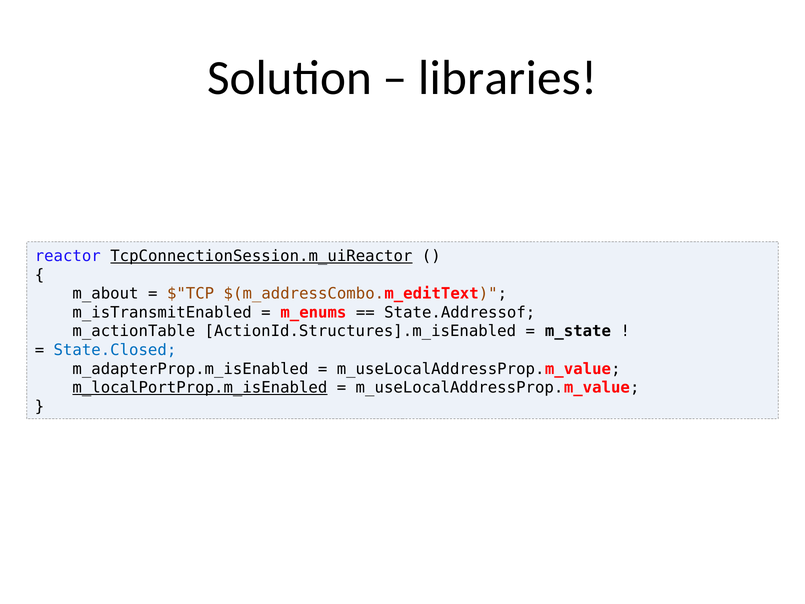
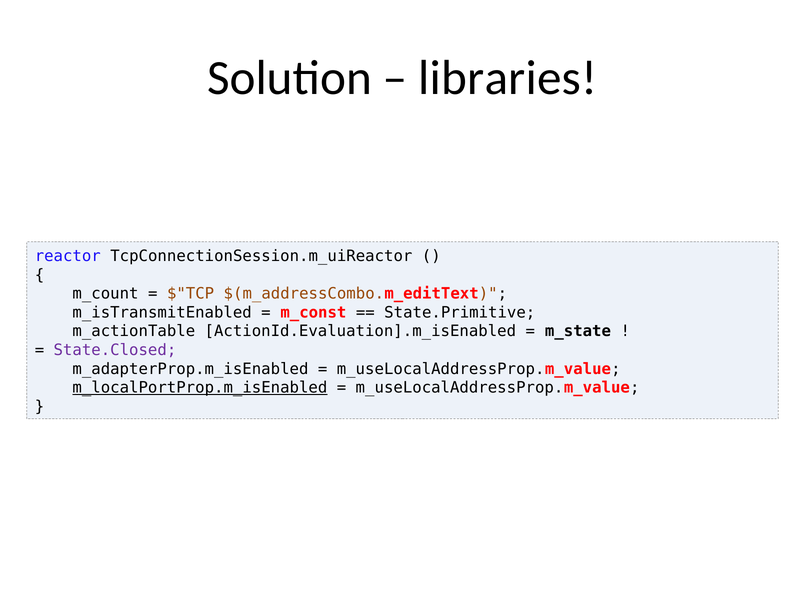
TcpConnectionSession.m_uiReactor underline: present -> none (261, 256)
m_about: m_about -> m_count (105, 294)
m_enums: m_enums -> m_const (313, 312)
State.Addressof: State.Addressof -> State.Primitive (460, 312)
ActionId.Structures].m_isEnabled: ActionId.Structures].m_isEnabled -> ActionId.Evaluation].m_isEnabled (360, 331)
State.Closed colour: blue -> purple (115, 350)
